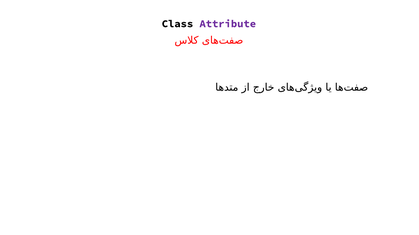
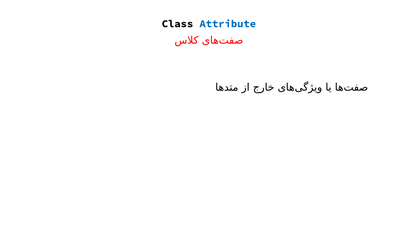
Attribute colour: purple -> blue (228, 24)
